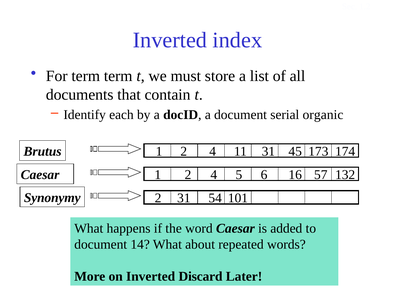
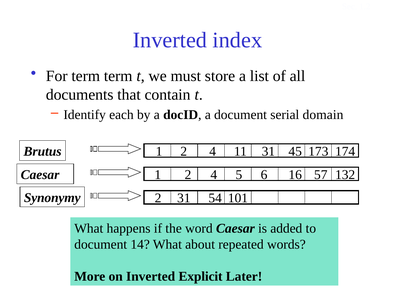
organic: organic -> domain (323, 115)
Discard: Discard -> Explicit (201, 277)
